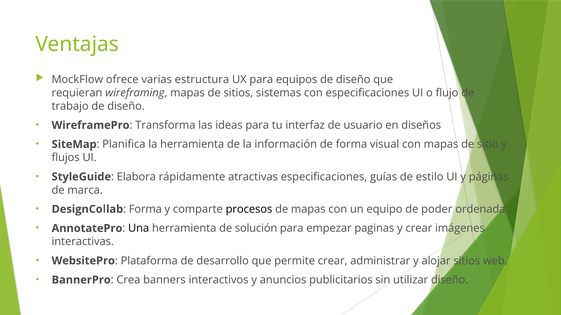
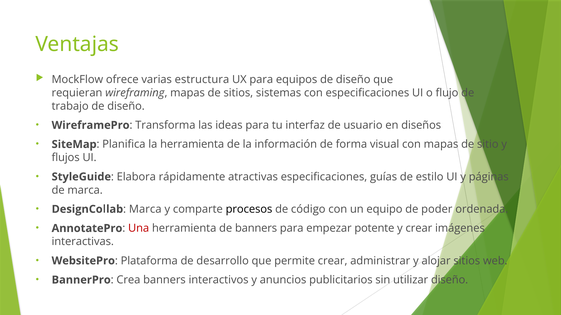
DesignCollab Forma: Forma -> Marca (145, 210)
de mapas: mapas -> código (308, 210)
Una colour: black -> red (139, 229)
de solución: solución -> banners (256, 229)
paginas: paginas -> potente (374, 229)
